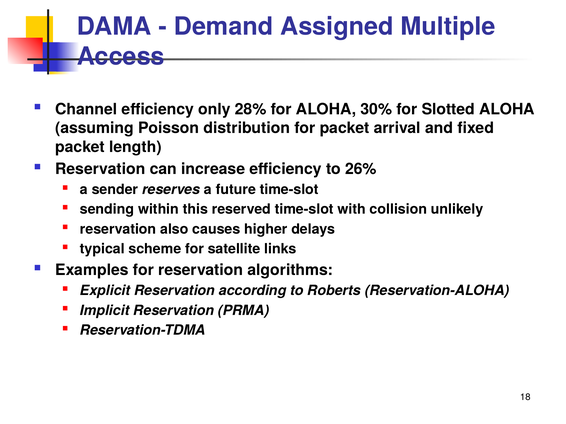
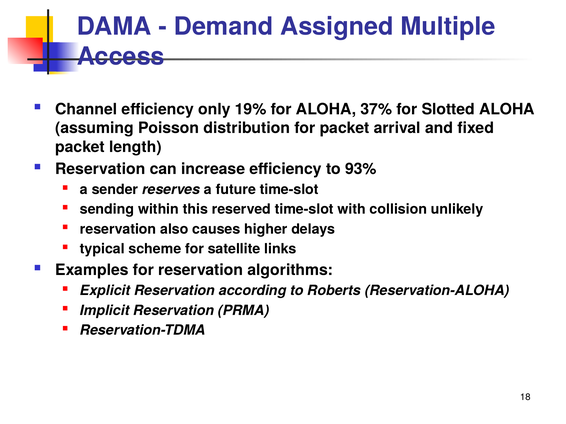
28%: 28% -> 19% (251, 109)
30%: 30% -> 37% (376, 109)
26%: 26% -> 93% (361, 169)
